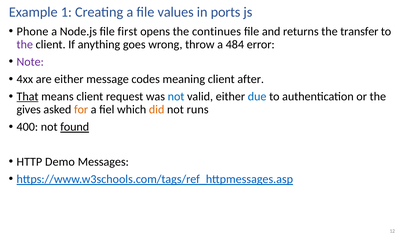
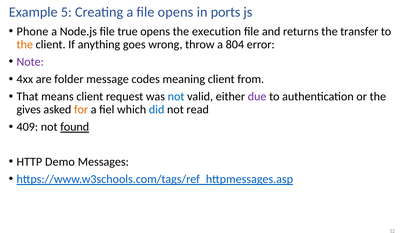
1: 1 -> 5 (66, 12)
file values: values -> opens (175, 12)
first: first -> true (128, 31)
continues: continues -> execution (217, 31)
the colour: purple -> orange (25, 44)
484: 484 -> 804 (235, 44)
are either: either -> folder (69, 79)
after: after -> from (251, 79)
That underline: present -> none (28, 96)
due colour: blue -> purple (257, 96)
did colour: orange -> blue (157, 110)
runs: runs -> read (198, 110)
400: 400 -> 409 (27, 127)
